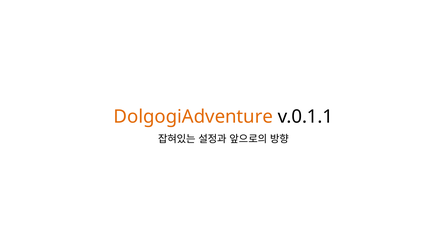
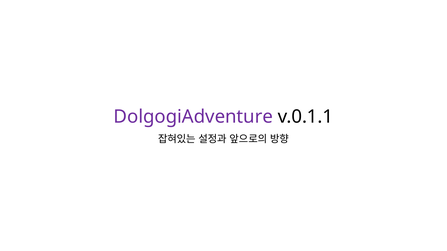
DolgogiAdventure colour: orange -> purple (193, 117)
